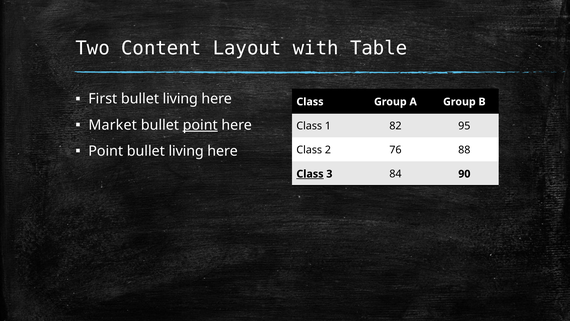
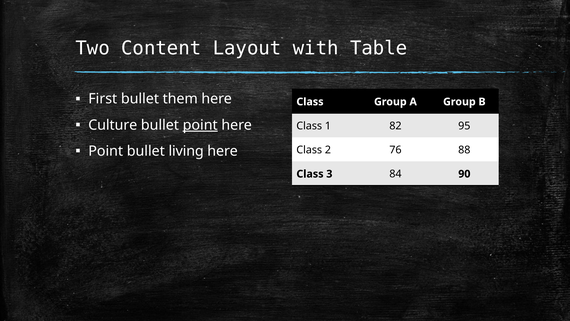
First bullet living: living -> them (180, 99)
Market: Market -> Culture (113, 125)
Class underline: present -> none (310, 174)
